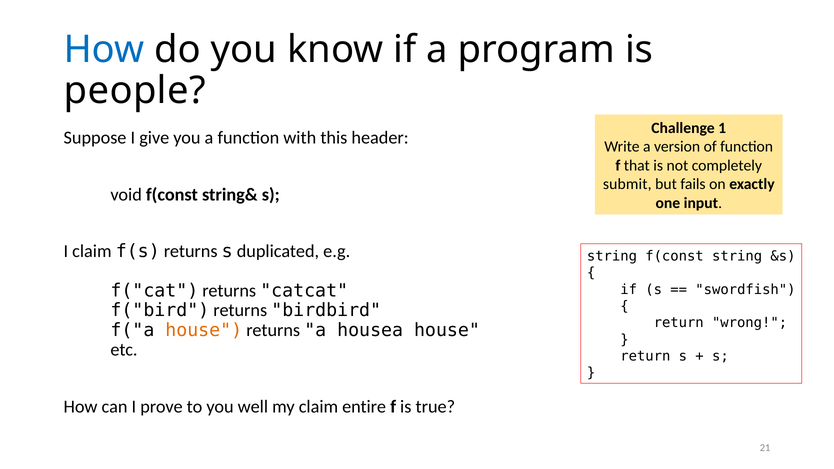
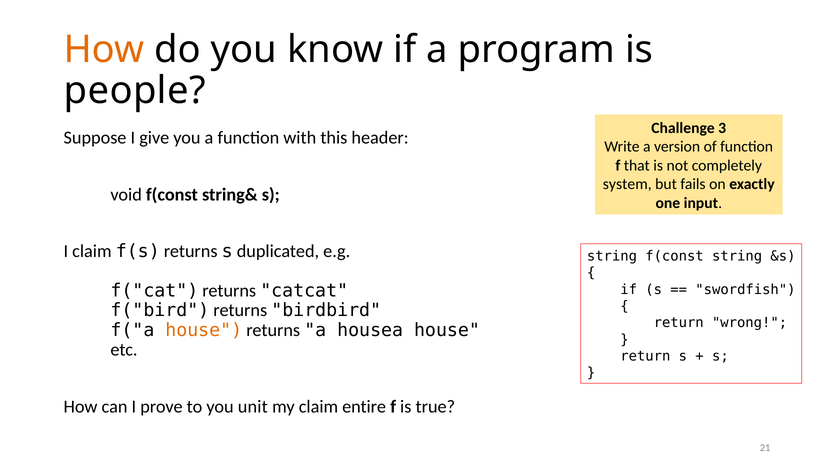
How colour: blue -> orange (104, 49)
1: 1 -> 3 (722, 128)
submit: submit -> system (627, 184)
well: well -> unit (253, 407)
